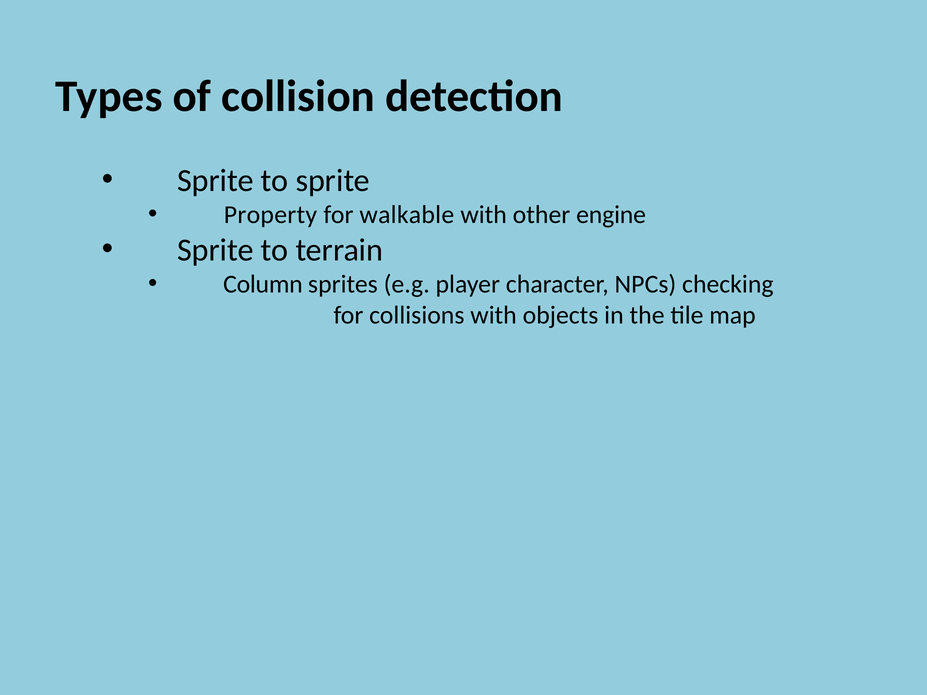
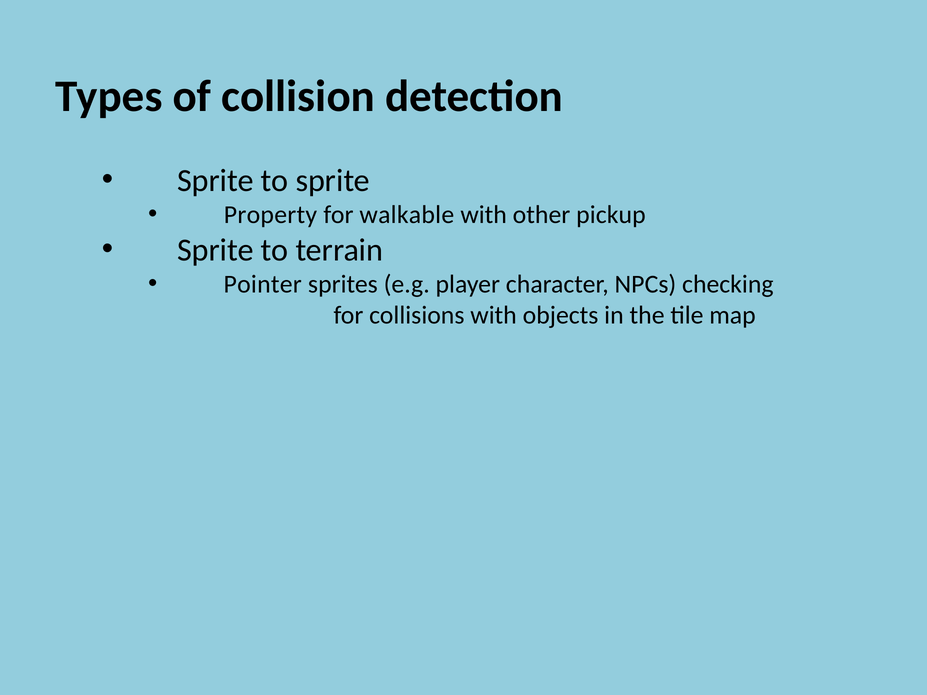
engine: engine -> pickup (611, 215)
Column: Column -> Pointer (263, 284)
